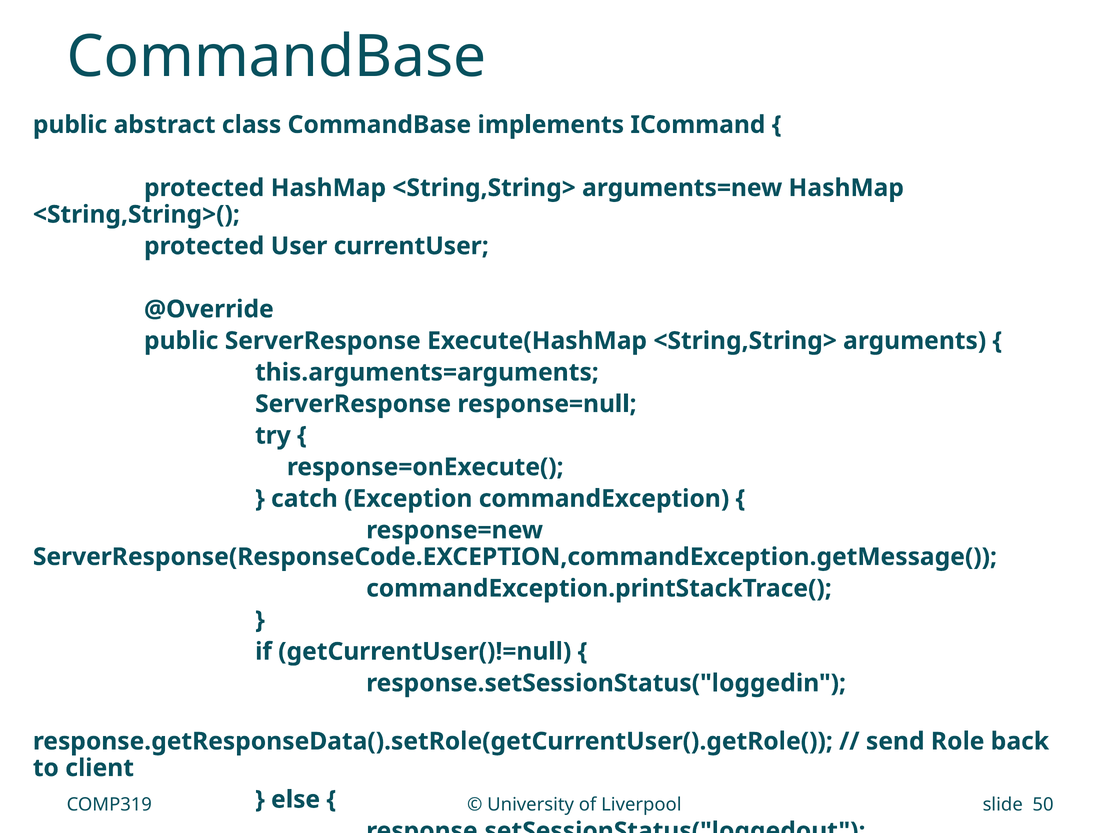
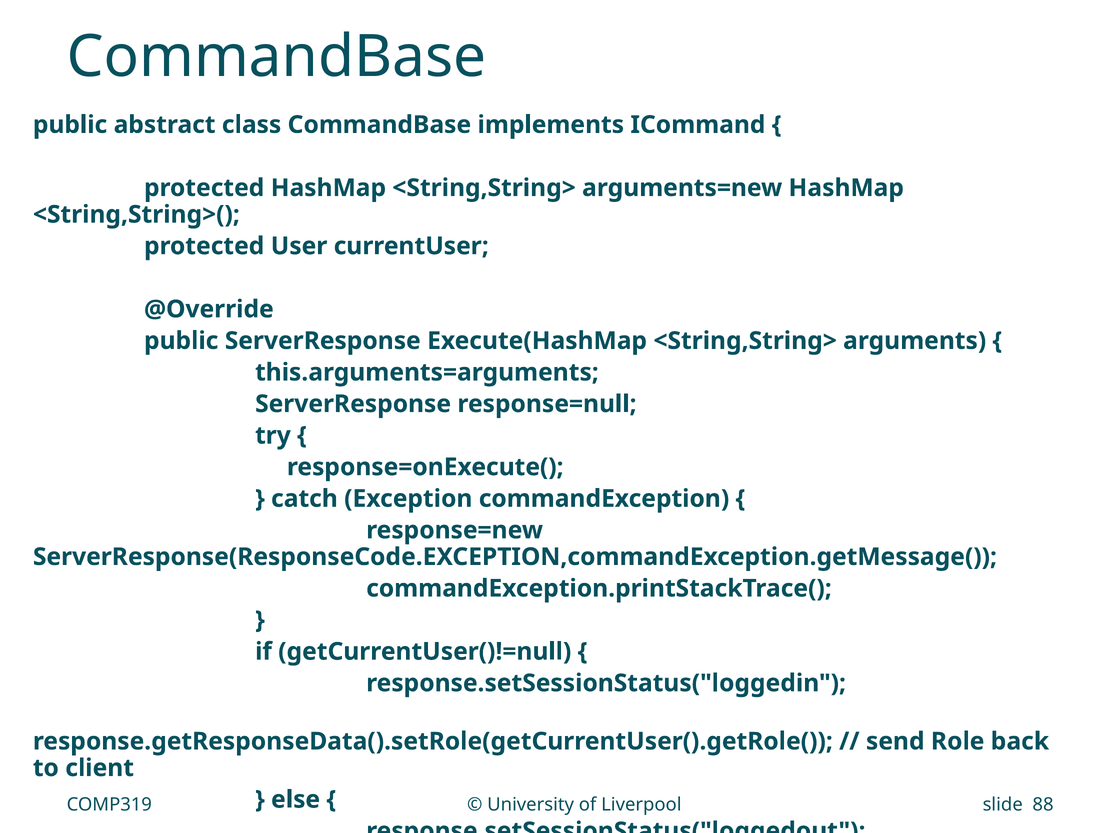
50: 50 -> 88 (1043, 805)
